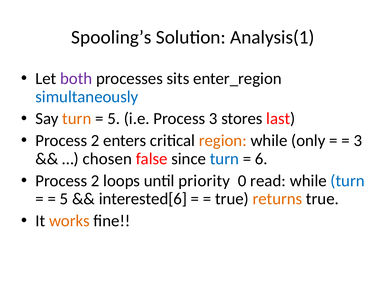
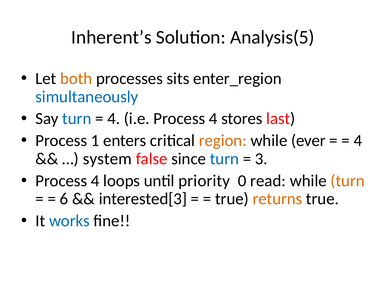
Spooling’s: Spooling’s -> Inherent’s (111, 37)
Analysis(1: Analysis(1 -> Analysis(5 (272, 37)
both colour: purple -> orange (76, 78)
turn colour: orange -> blue (77, 118)
5: 5 -> 4 (114, 118)
i.e Process 3: 3 -> 4 (213, 118)
2: 2 -> 1 (95, 140)
only: only -> ever (308, 140)
3: 3 -> 4 (358, 140)
chosen: chosen -> system (107, 158)
6: 6 -> 3 (261, 158)
2: 2 -> 4 (95, 180)
turn colour: blue -> orange (348, 180)
5: 5 -> 6 (64, 199)
interested[6: interested[6 -> interested[3 (143, 199)
works colour: orange -> blue (69, 220)
